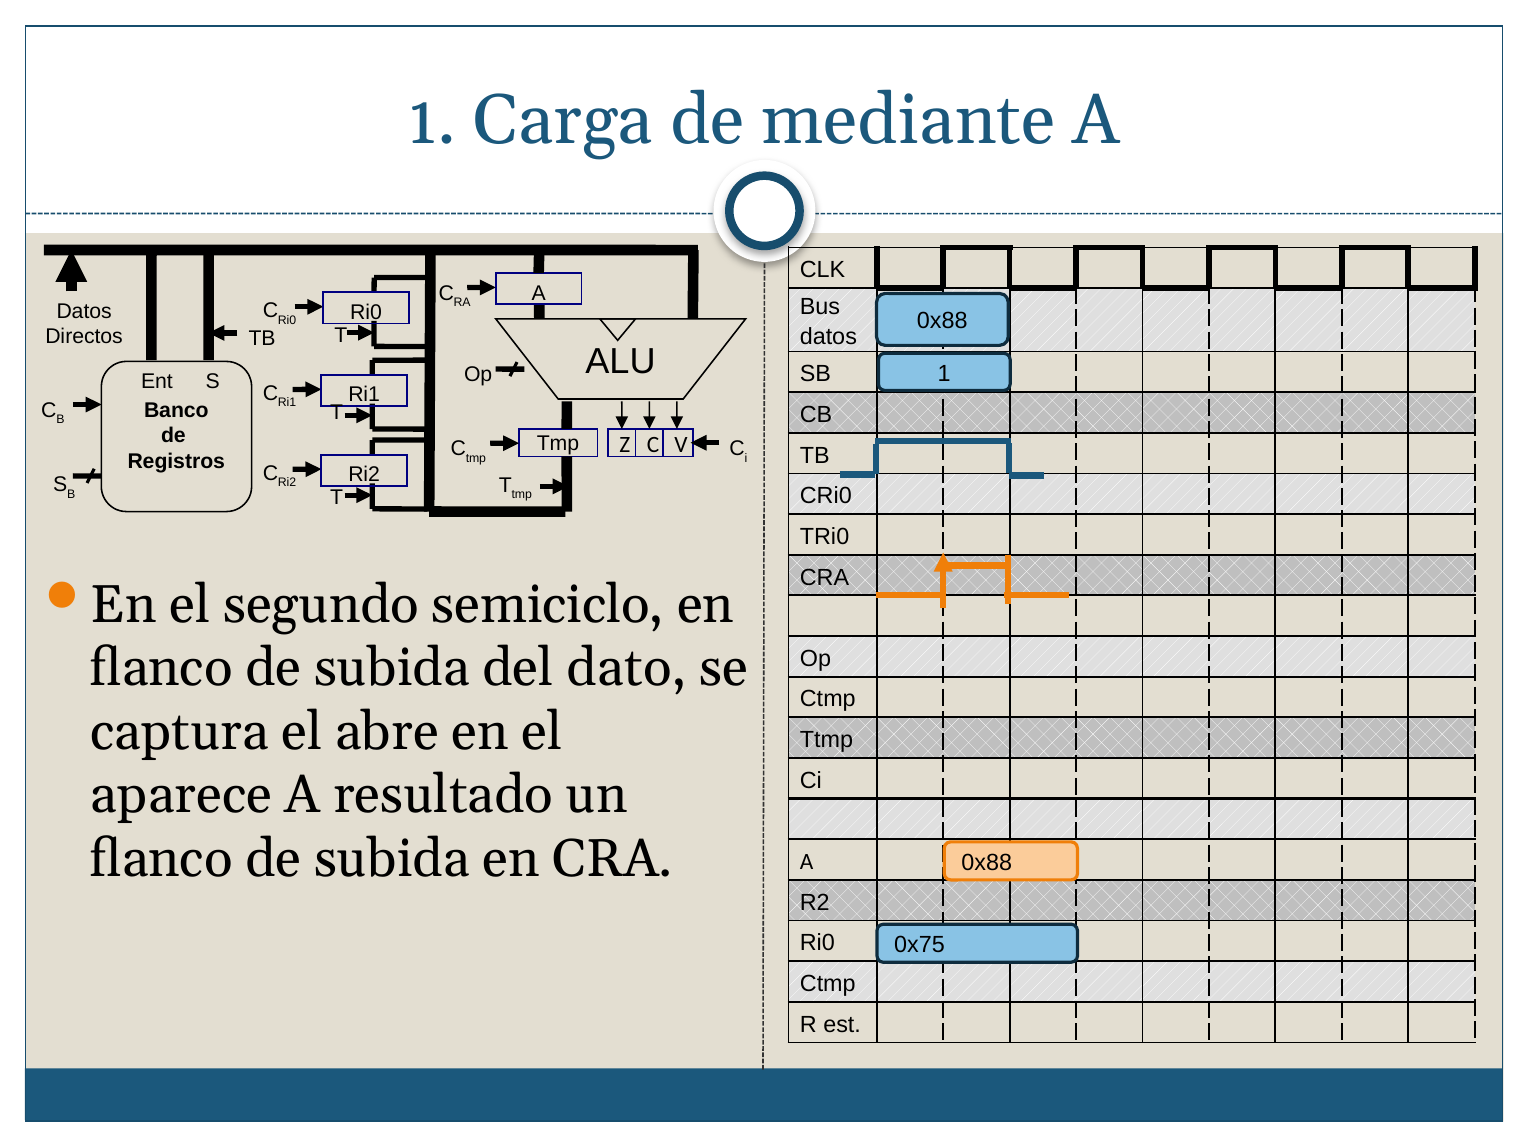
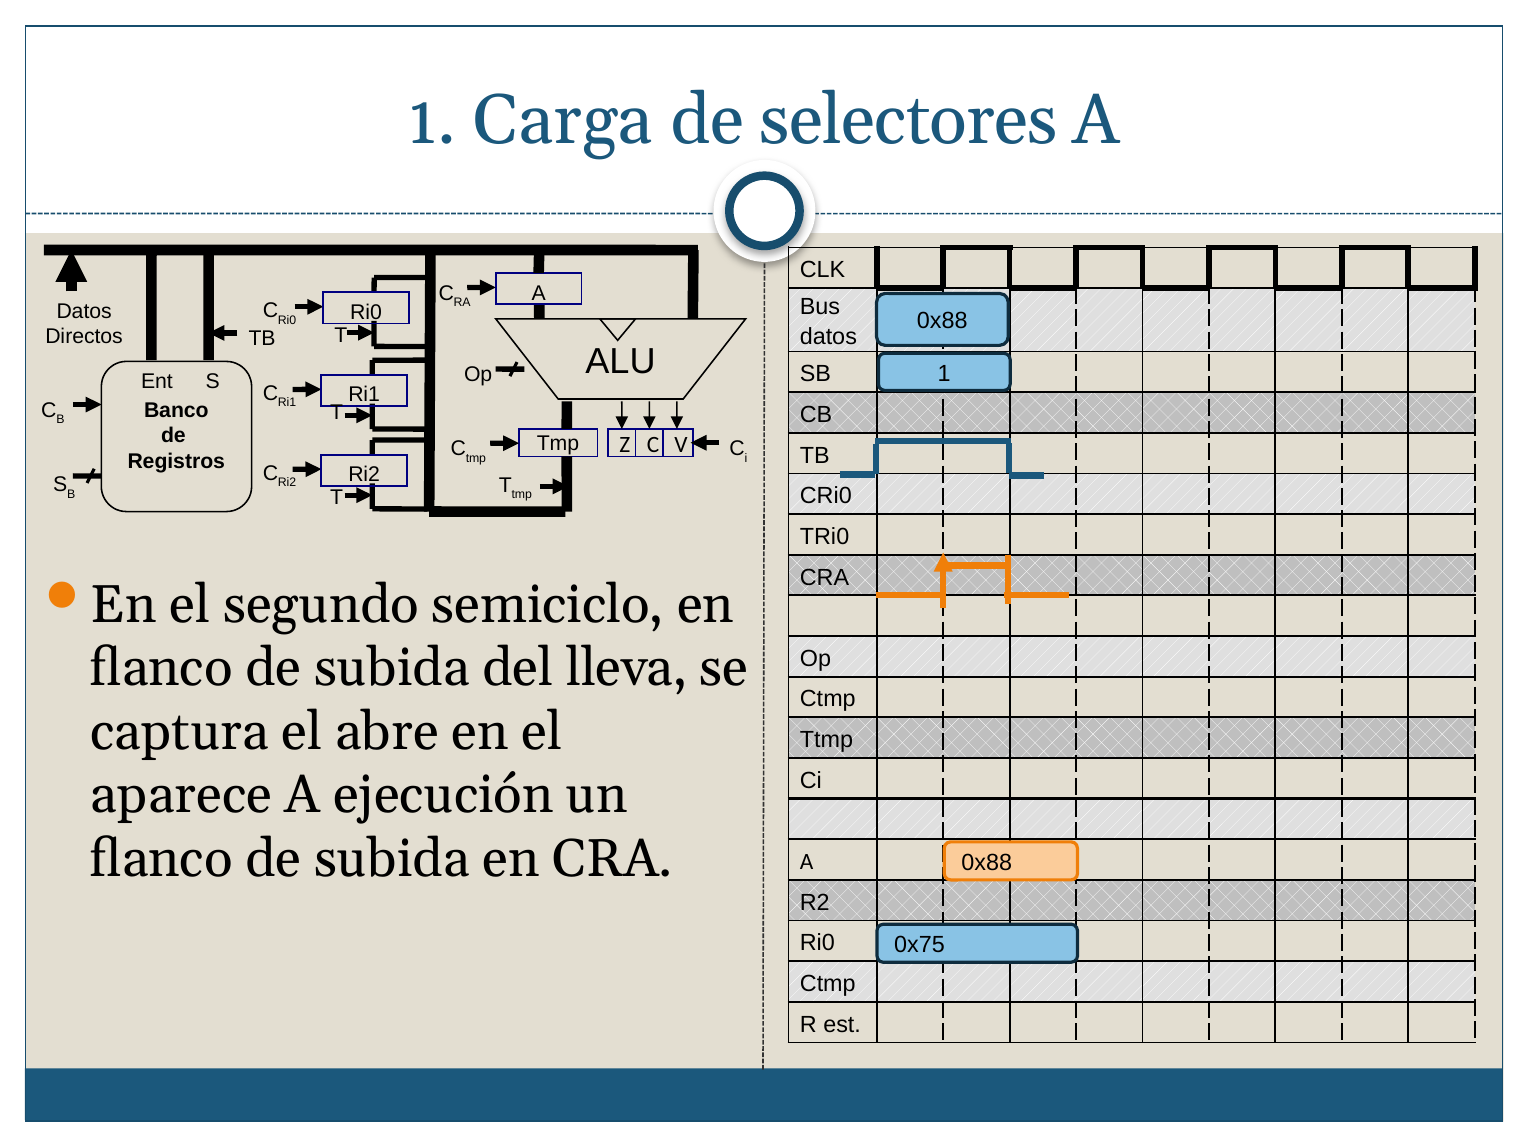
mediante: mediante -> selectores (909, 120)
dato: dato -> lleva (627, 668)
resultado: resultado -> ejecución (443, 795)
